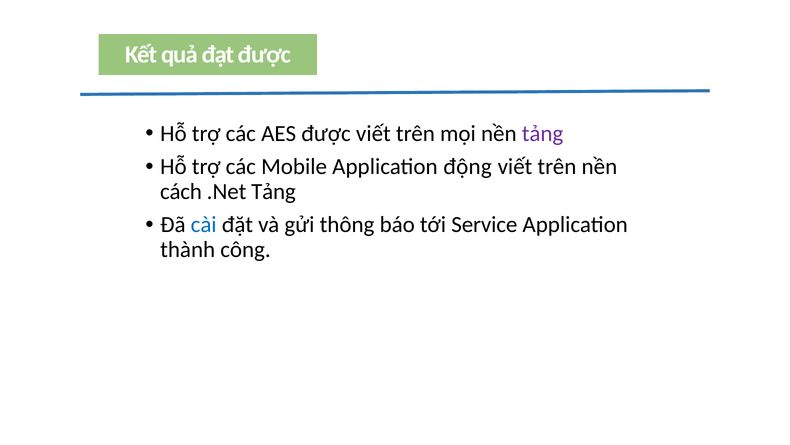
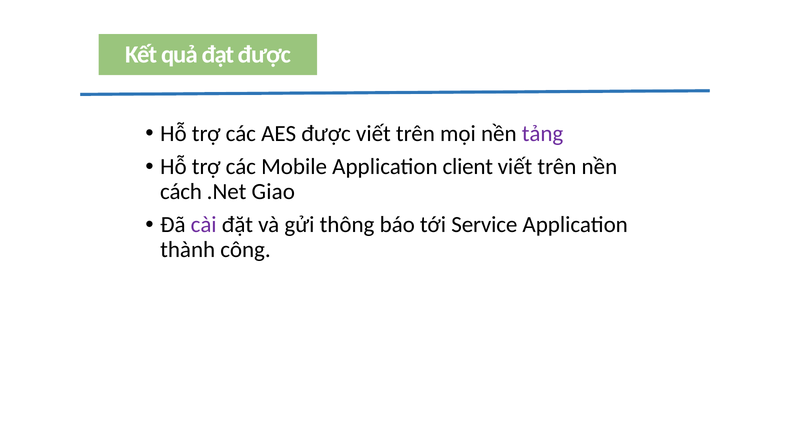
động: động -> client (468, 167)
.Net Tảng: Tảng -> Giao (273, 191)
cài colour: blue -> purple (204, 225)
